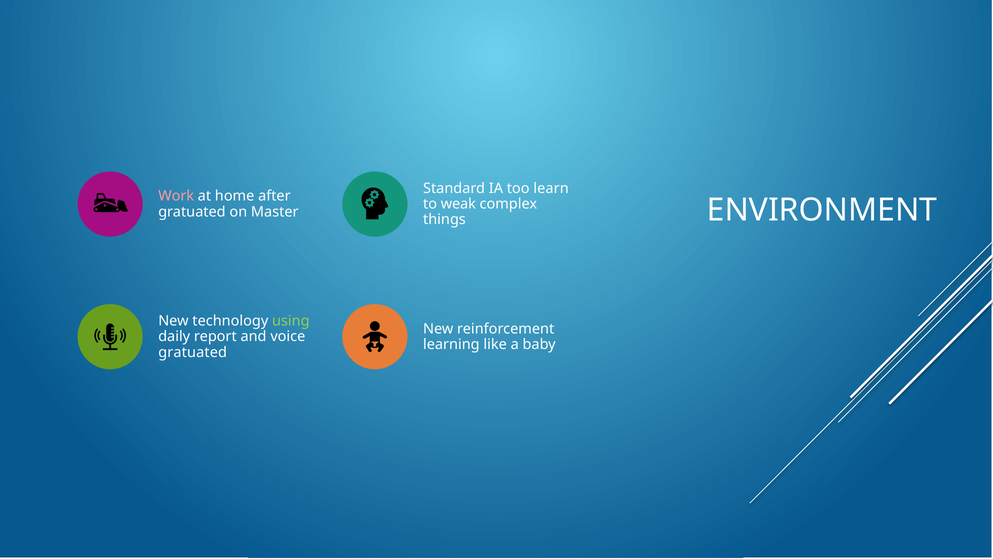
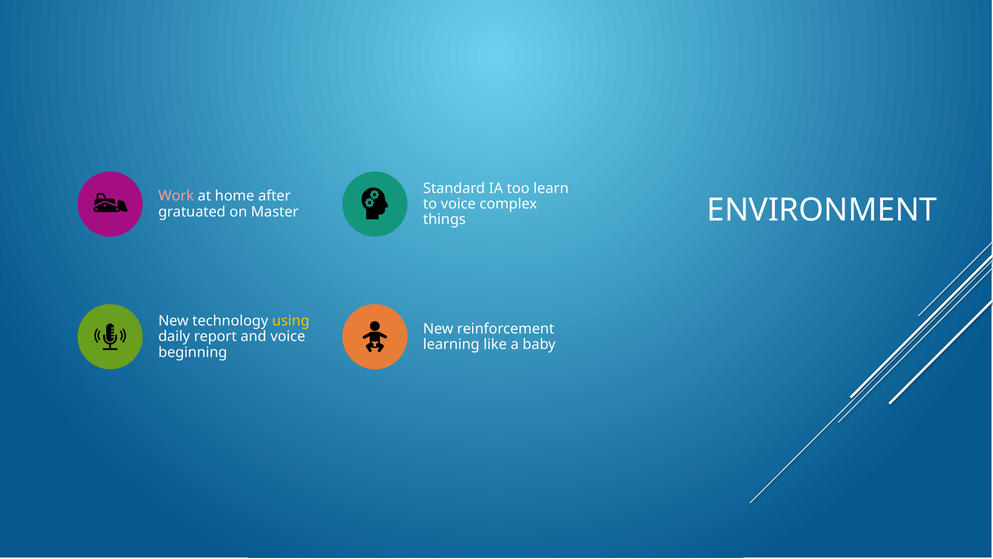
to weak: weak -> voice (458, 204)
using colour: light green -> yellow (291, 321)
gratuated: gratuated -> beginning (193, 352)
